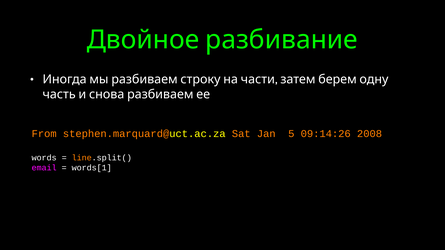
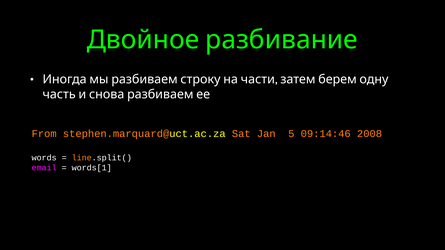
09:14:26: 09:14:26 -> 09:14:46 (326, 134)
